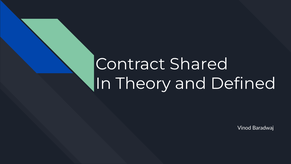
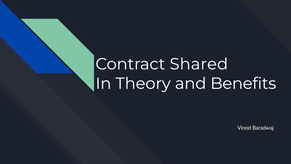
Defined: Defined -> Benefits (243, 83)
